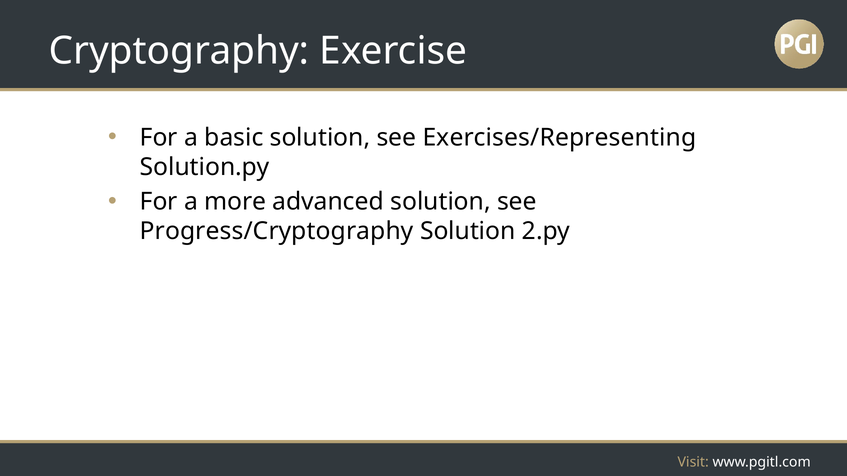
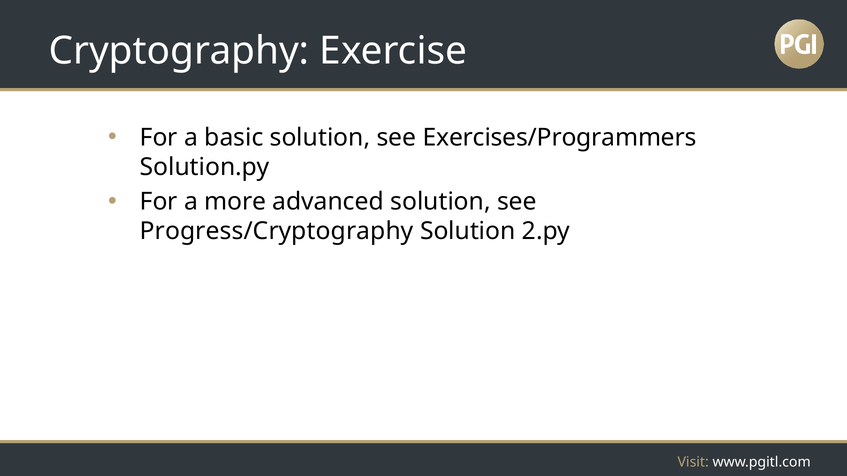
Exercises/Representing: Exercises/Representing -> Exercises/Programmers (560, 138)
